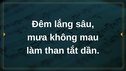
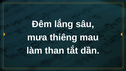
không: không -> thiêng (63, 37)
